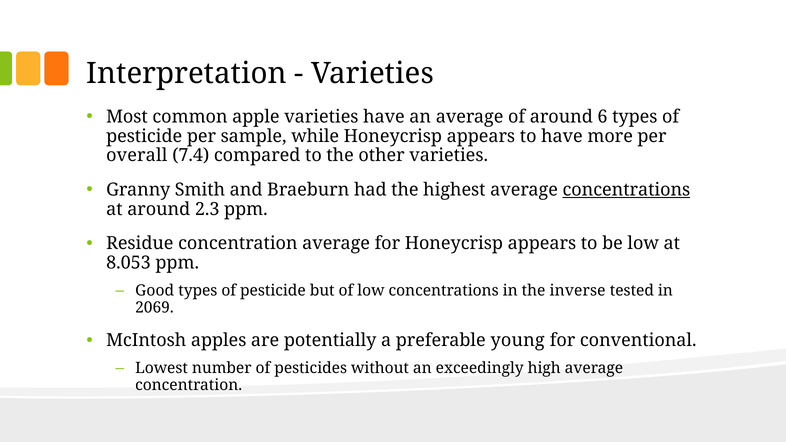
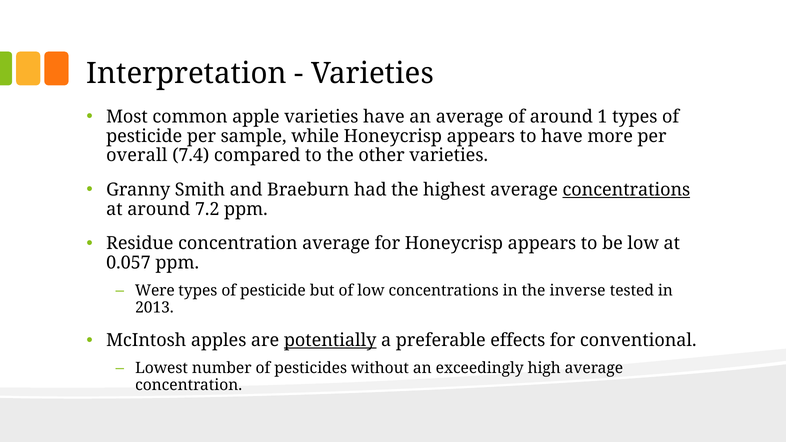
6: 6 -> 1 (603, 117)
2.3: 2.3 -> 7.2 (207, 209)
8.053: 8.053 -> 0.057 (128, 263)
Good: Good -> Were (155, 291)
2069: 2069 -> 2013 (154, 308)
potentially underline: none -> present (330, 341)
young: young -> effects (518, 341)
